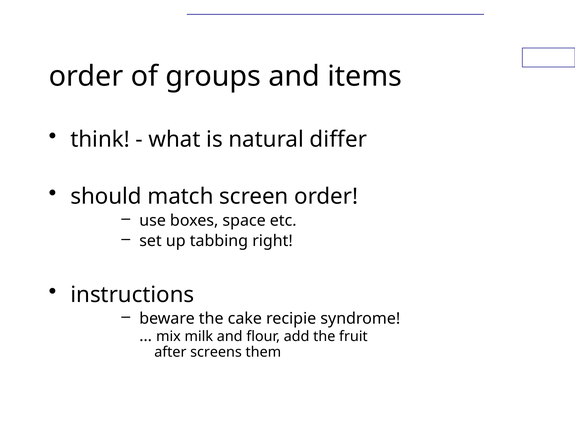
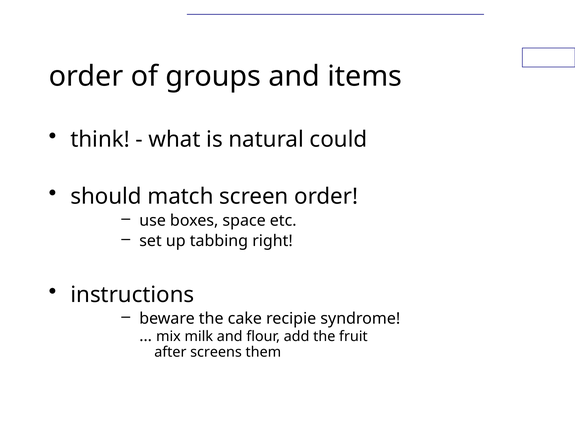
differ: differ -> could (338, 139)
